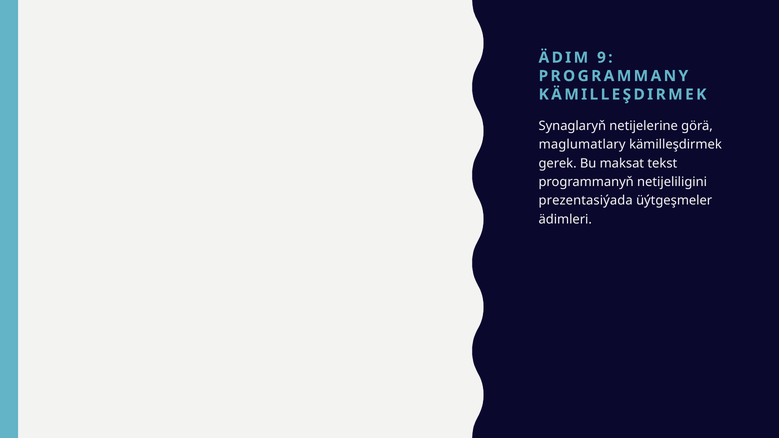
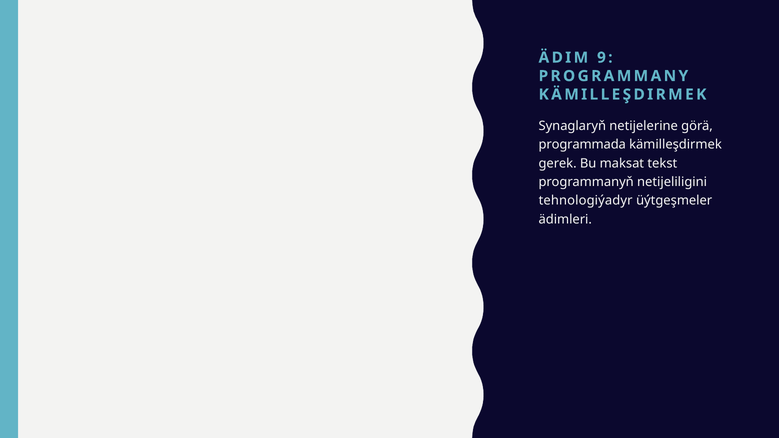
maglumatlary: maglumatlary -> programmada (582, 145)
prezentasiýada: prezentasiýada -> tehnologiýadyr (586, 201)
